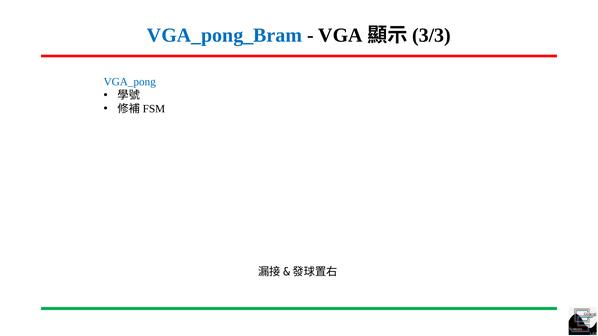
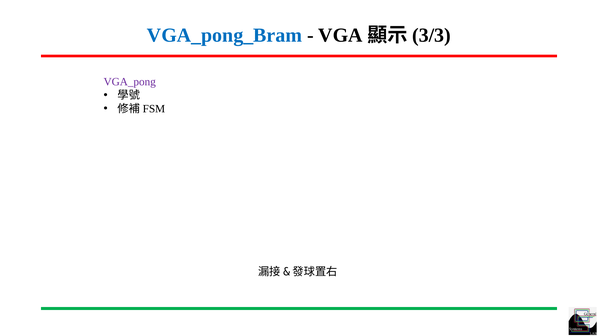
VGA_pong colour: blue -> purple (130, 82)
